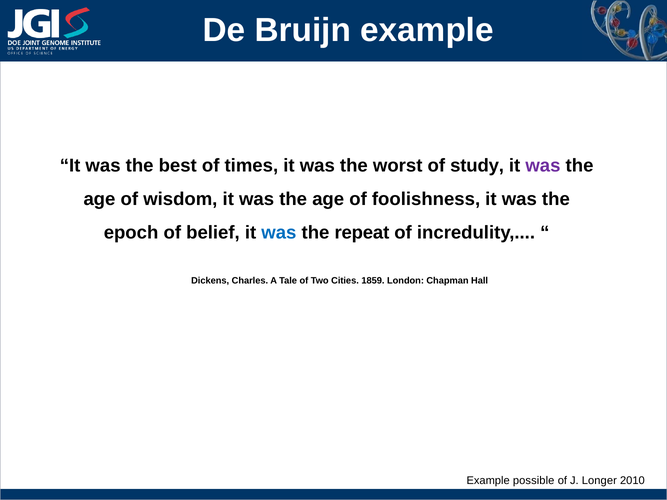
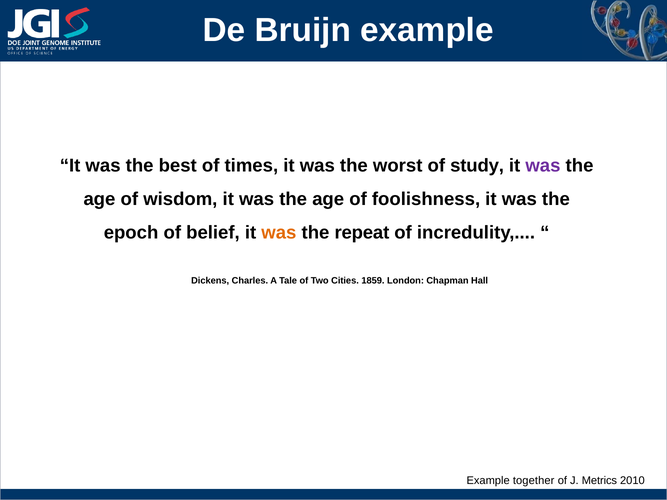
was colour: blue -> orange (279, 233)
possible: possible -> together (534, 481)
Longer: Longer -> Metrics (599, 481)
